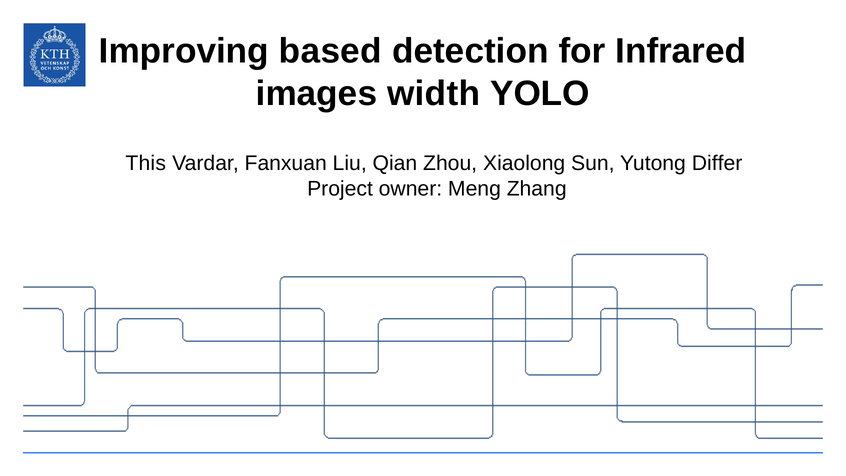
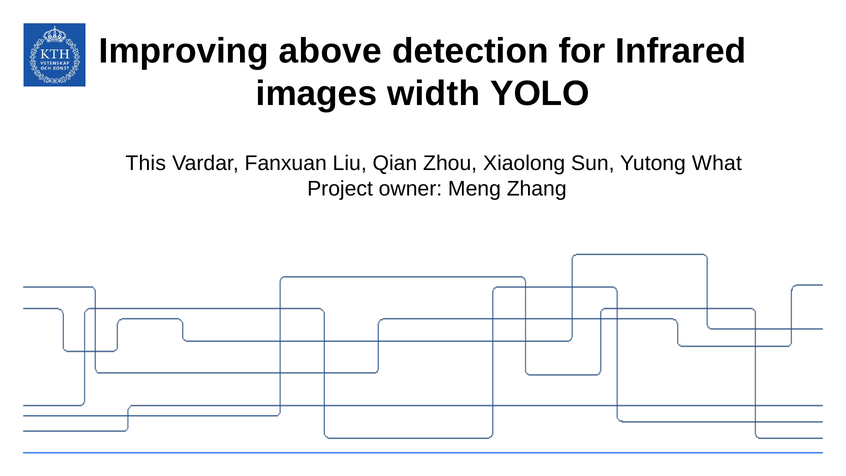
based: based -> above (330, 51)
Differ: Differ -> What (717, 163)
